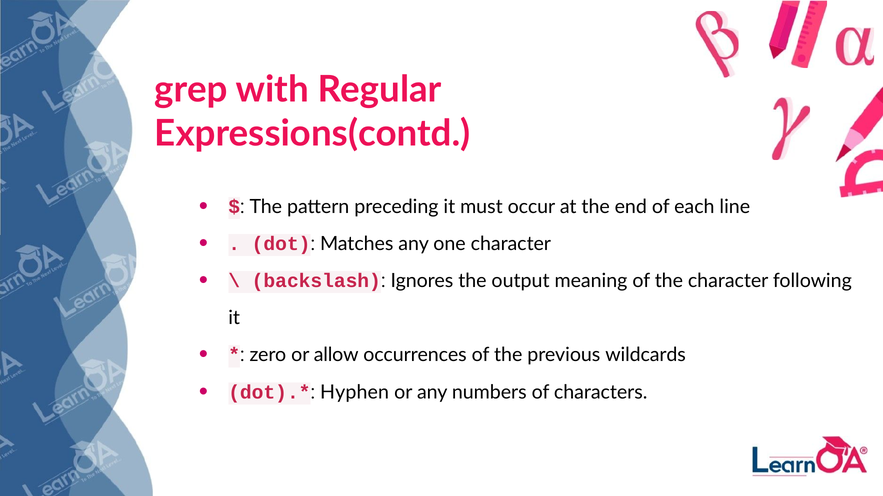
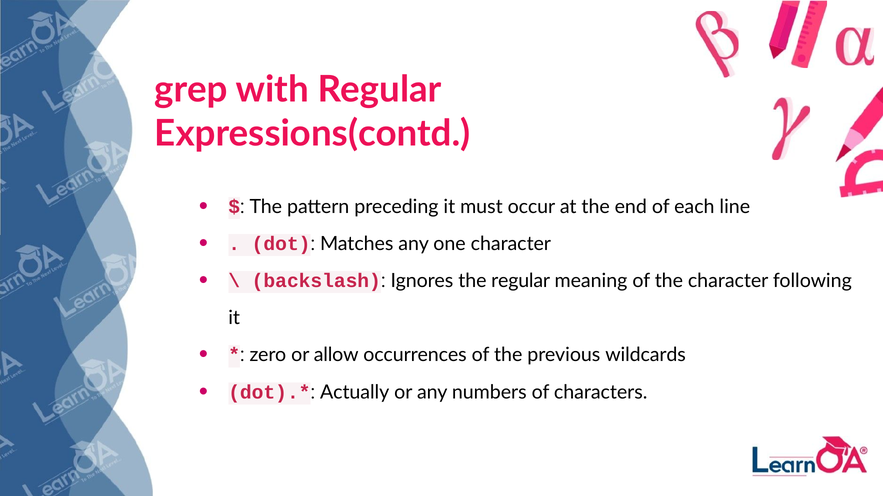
the output: output -> regular (521, 281)
Hyphen: Hyphen -> Actually (355, 393)
